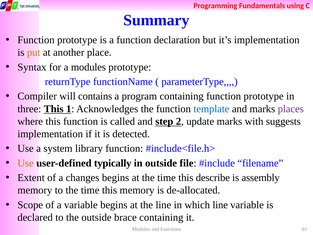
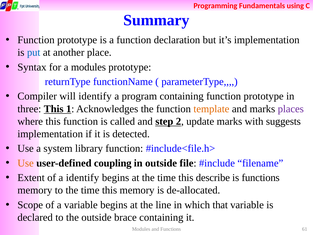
put colour: orange -> blue (34, 52)
will contains: contains -> identify (95, 96)
template colour: blue -> orange (211, 109)
typically: typically -> coupling (113, 163)
a changes: changes -> identify (83, 178)
is assembly: assembly -> functions (261, 178)
which line: line -> that (220, 205)
